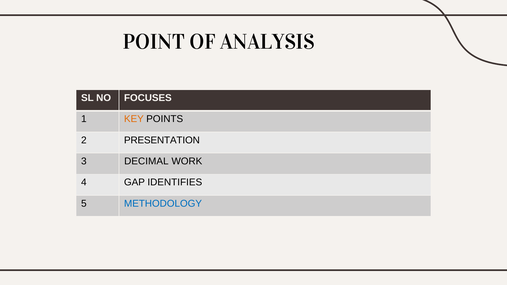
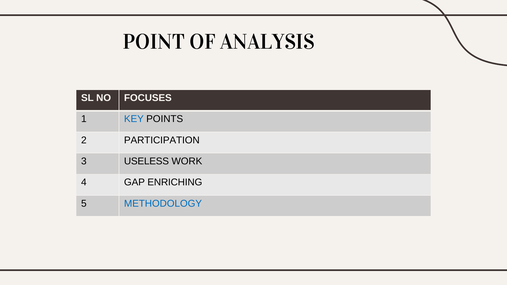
KEY colour: orange -> blue (134, 119)
PRESENTATION: PRESENTATION -> PARTICIPATION (162, 140)
DECIMAL: DECIMAL -> USELESS (146, 161)
IDENTIFIES: IDENTIFIES -> ENRICHING (175, 182)
